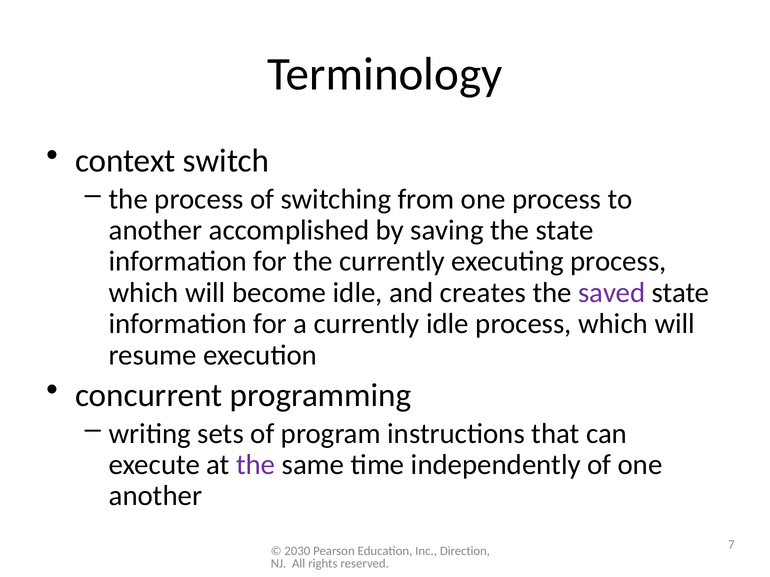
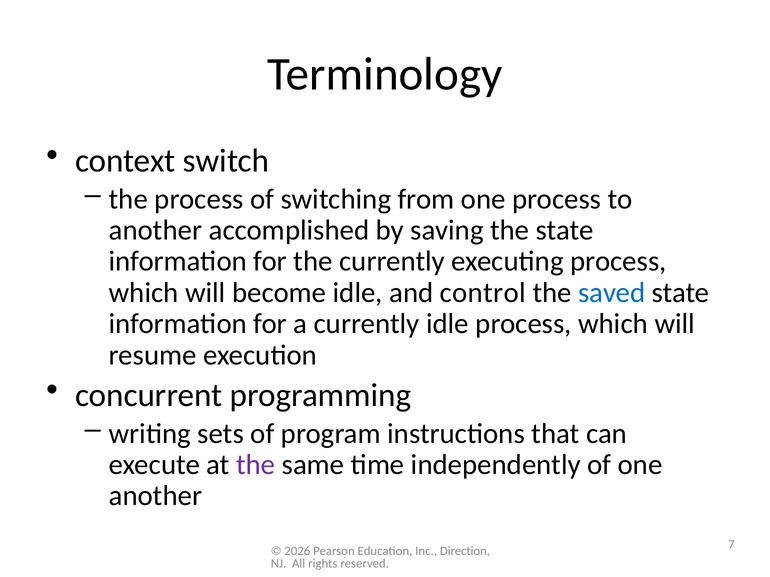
creates: creates -> control (483, 293)
saved colour: purple -> blue (612, 293)
2030: 2030 -> 2026 (297, 551)
